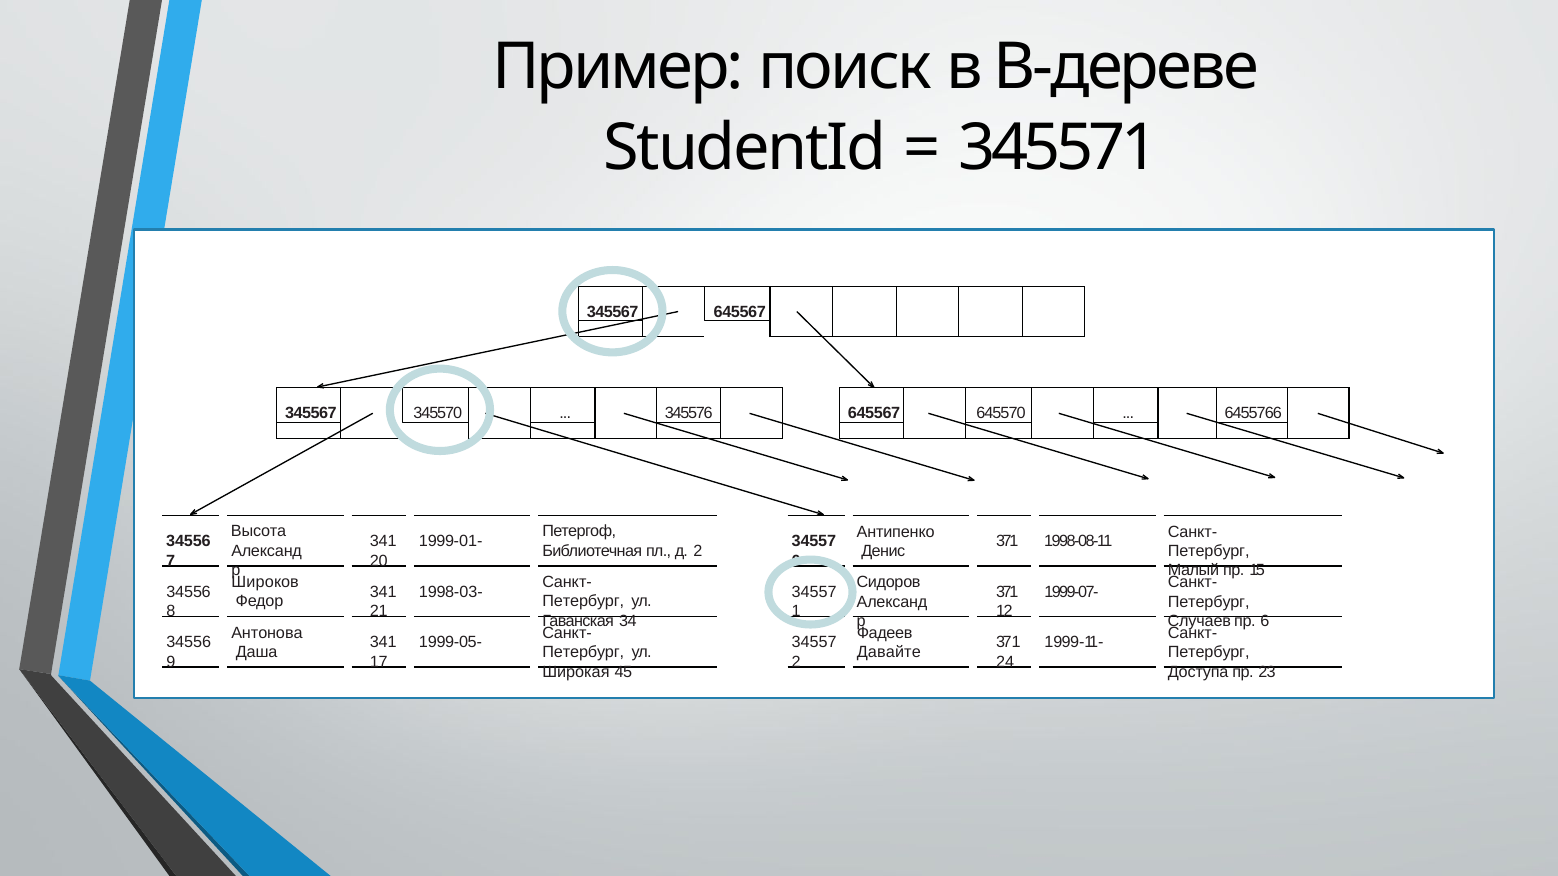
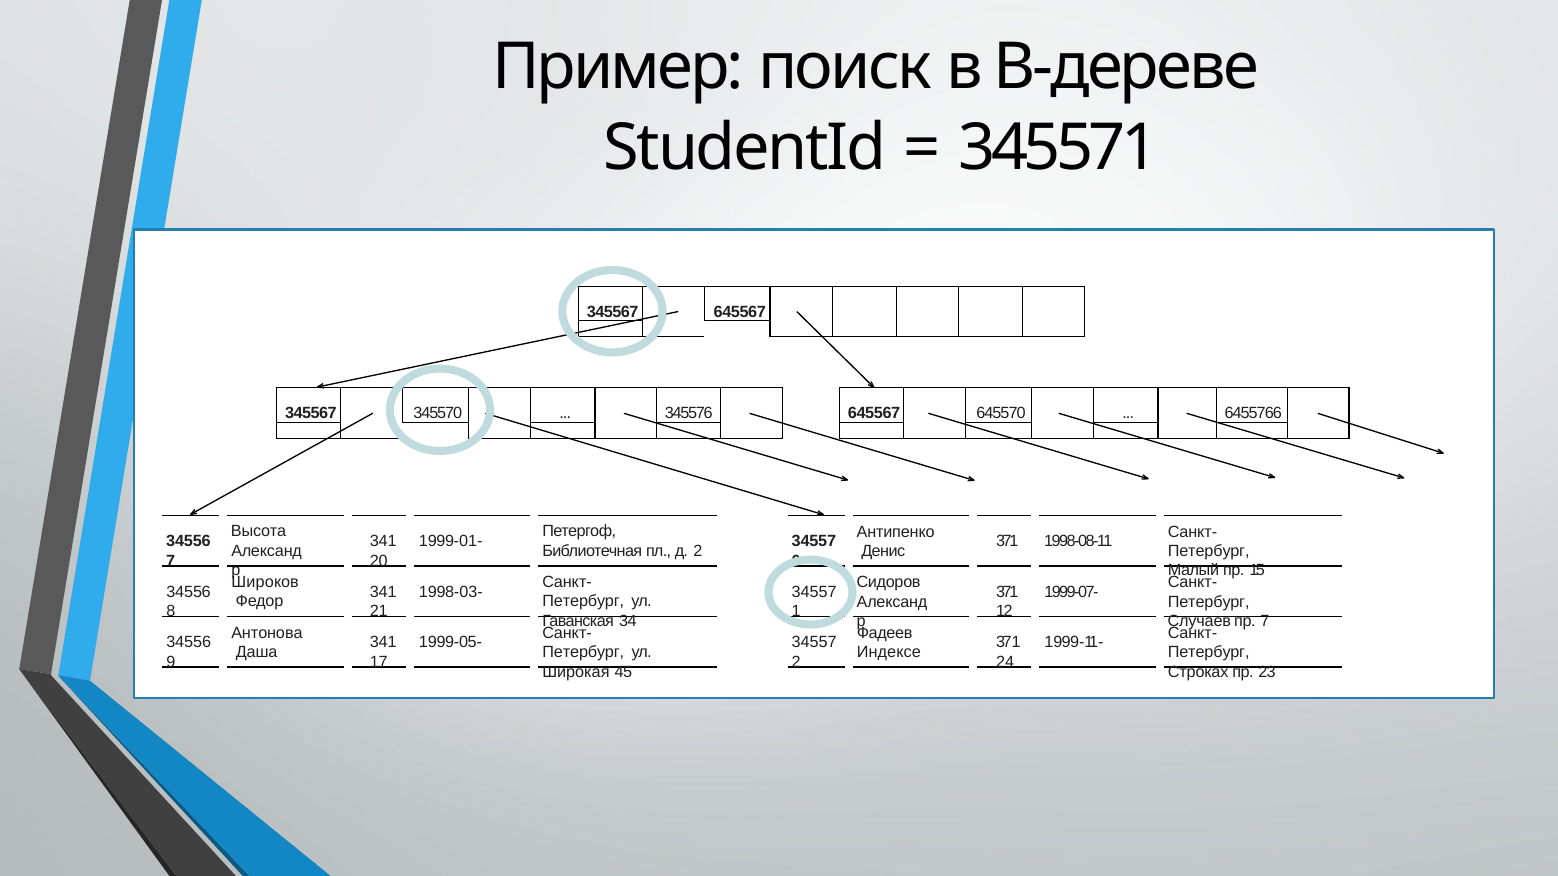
пр 6: 6 -> 7 (1265, 622)
Давайте: Давайте -> Индексе (889, 653)
Доступа: Доступа -> Строках (1198, 672)
